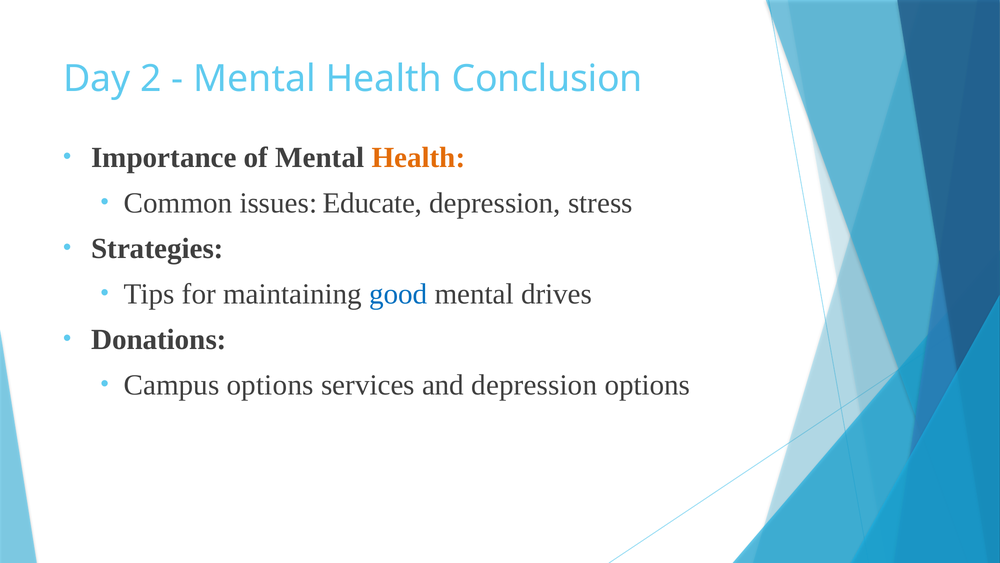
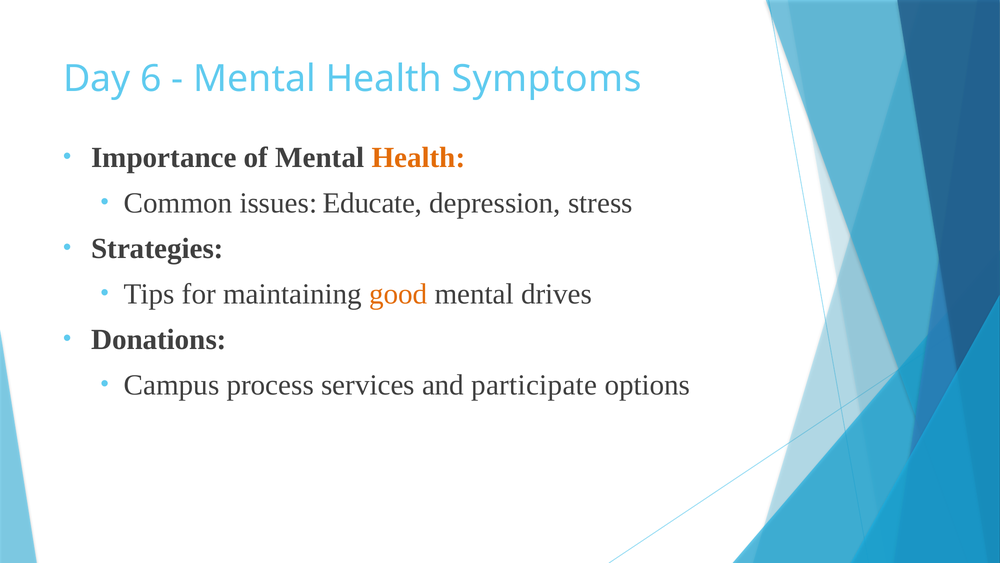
2: 2 -> 6 (151, 79)
Conclusion: Conclusion -> Symptoms (547, 79)
good colour: blue -> orange (398, 294)
Campus options: options -> process (270, 385)
and depression: depression -> participate (534, 385)
